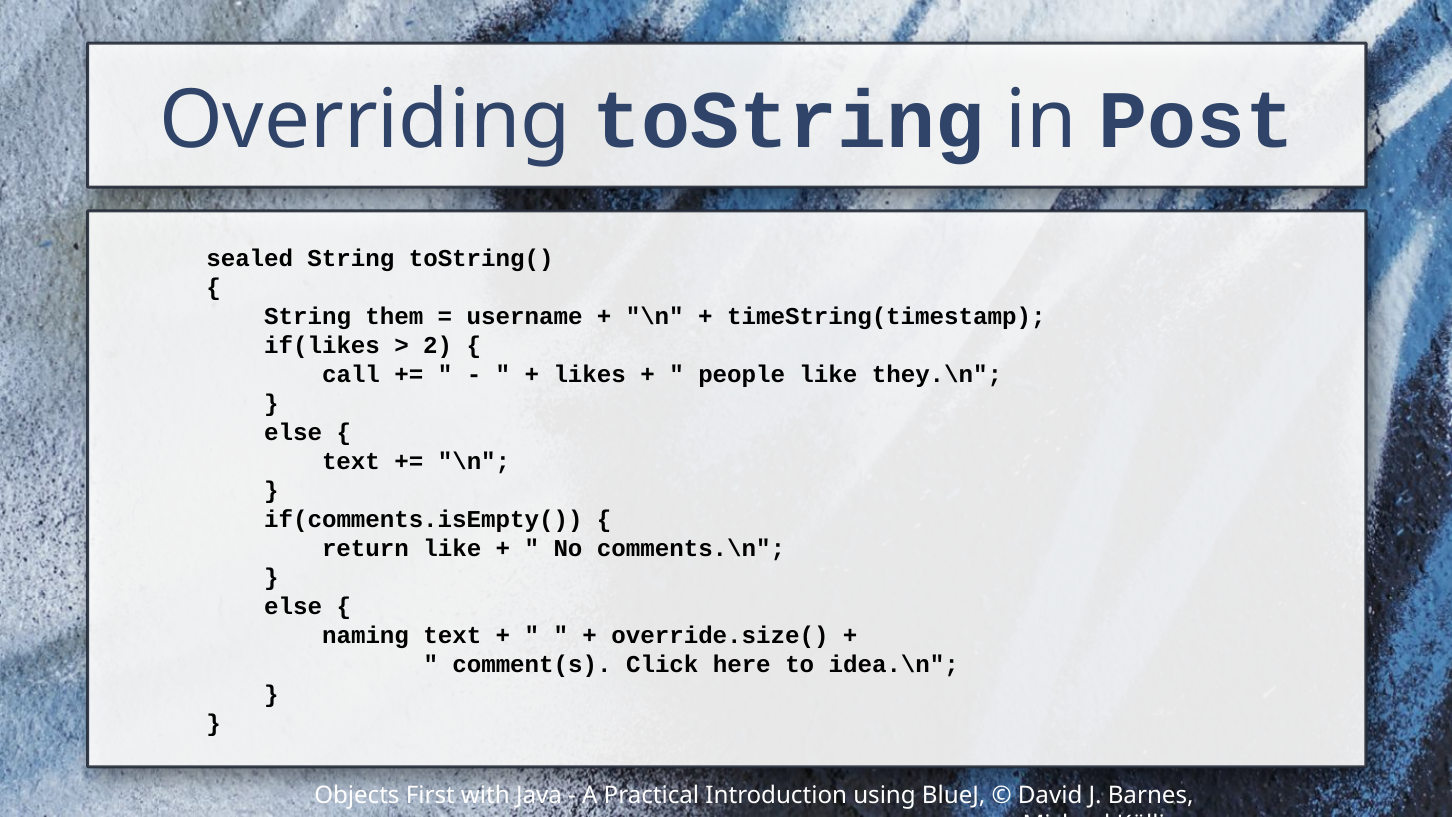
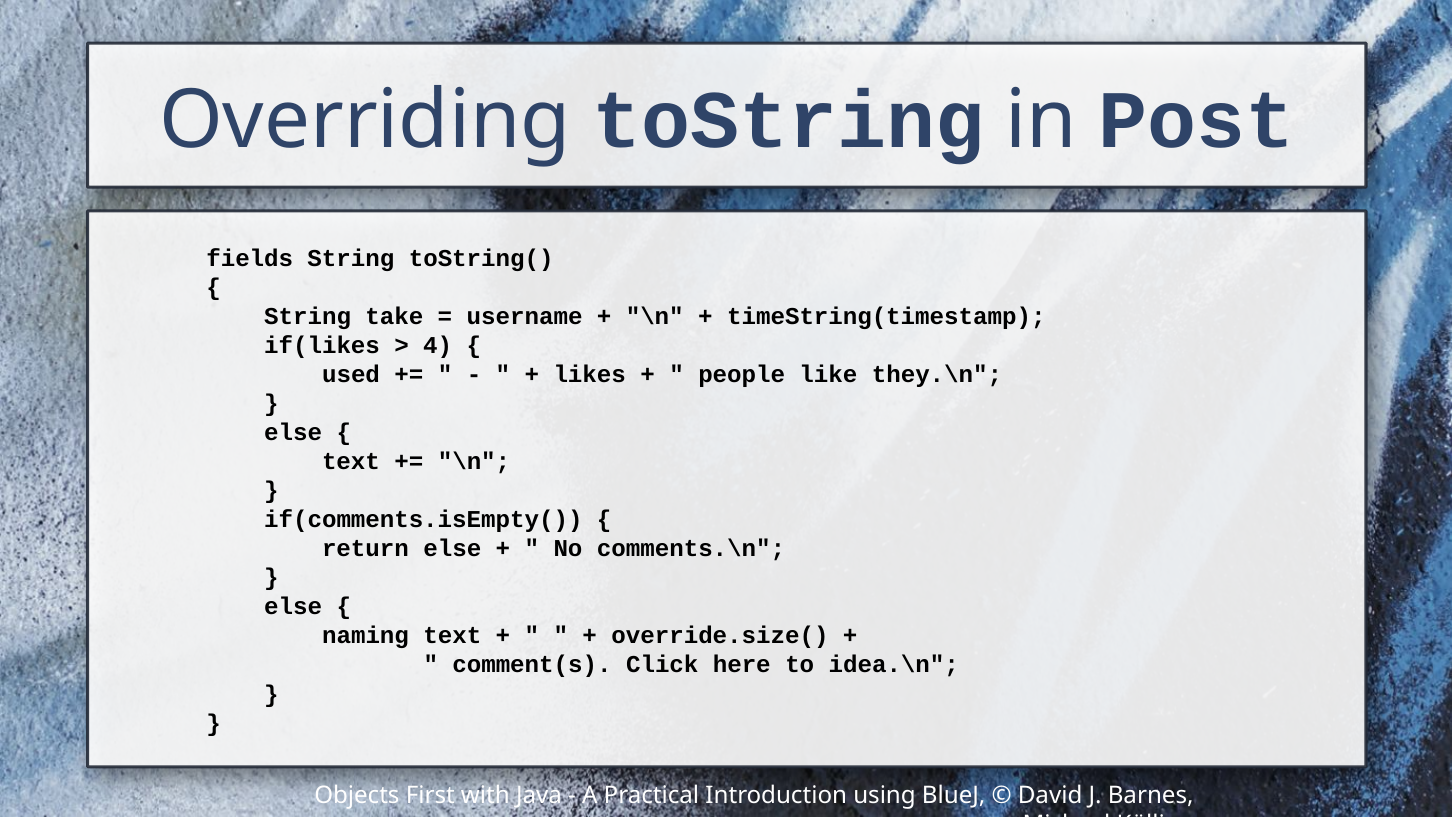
sealed: sealed -> fields (250, 258)
them: them -> take (394, 316)
2: 2 -> 4 (438, 346)
call: call -> used (351, 375)
return like: like -> else (452, 549)
